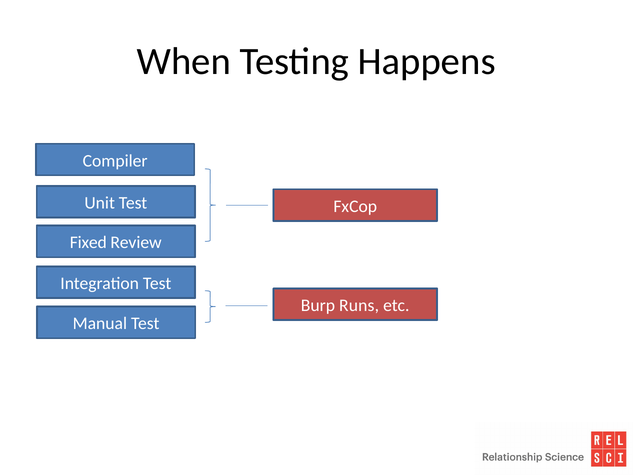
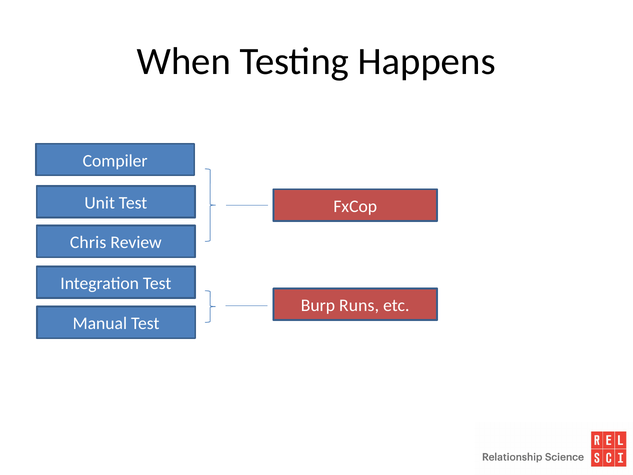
Fixed: Fixed -> Chris (88, 242)
